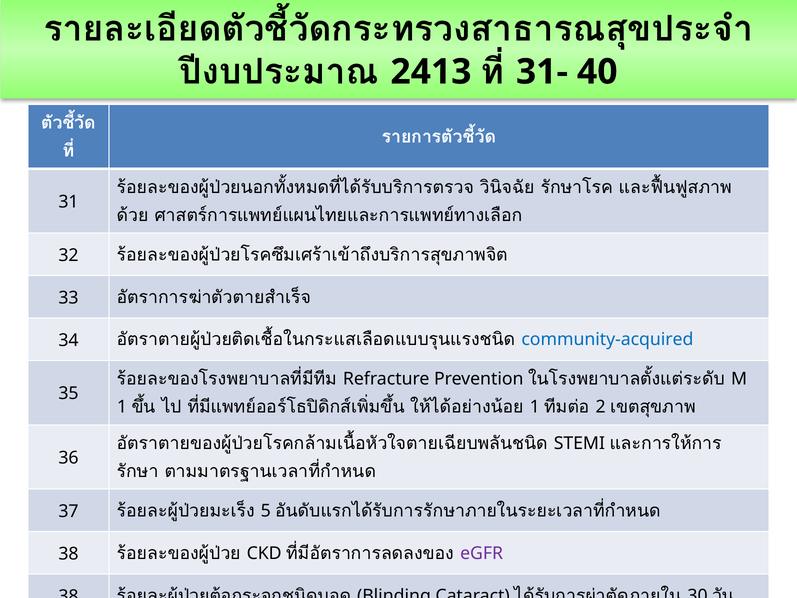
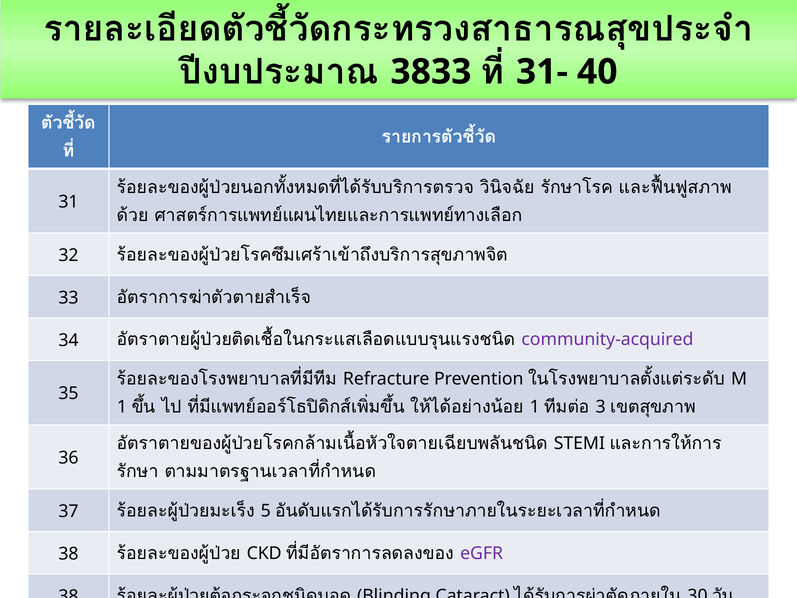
2413: 2413 -> 3833 (431, 72)
community-acquired colour: blue -> purple (607, 339)
2: 2 -> 3 (601, 407)
